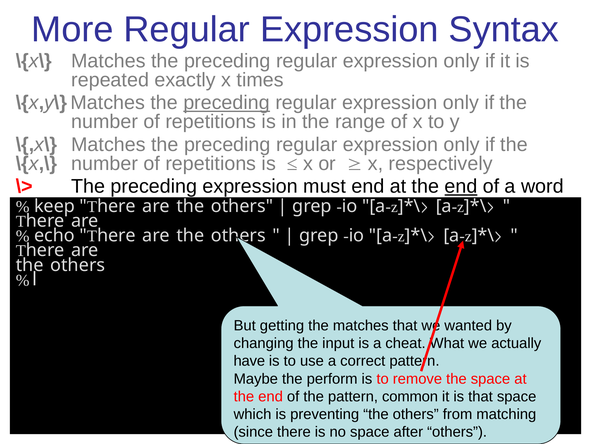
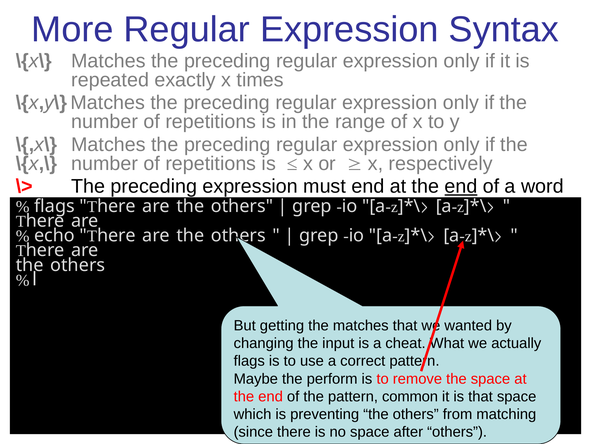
preceding underline: present -> none (227, 103)
keep: keep -> flags (54, 206)
have: have -> flags (249, 360)
